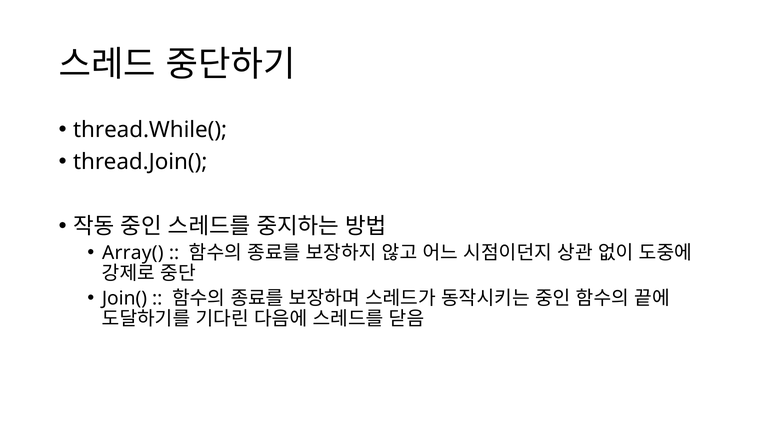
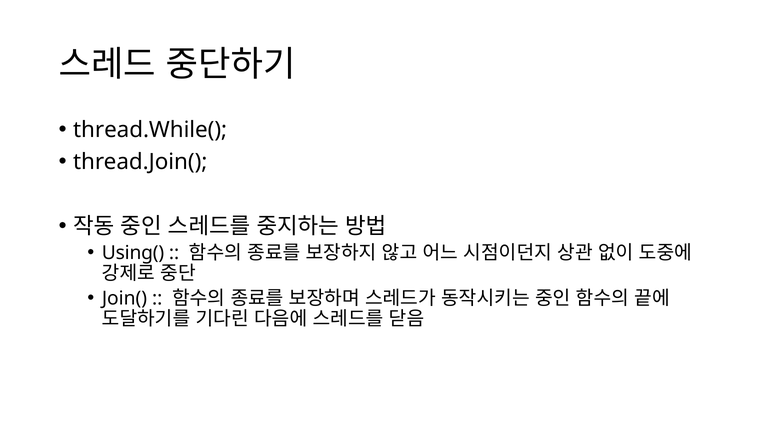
Array(: Array( -> Using( (133, 253)
